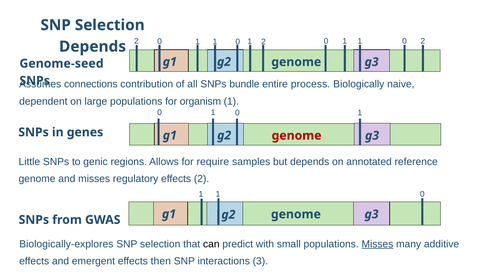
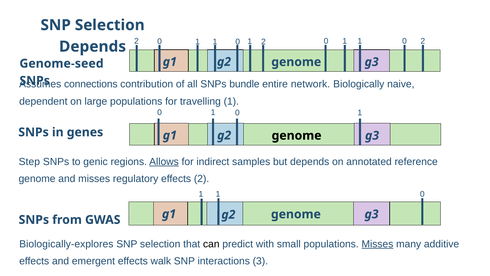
process: process -> network (310, 84)
organism: organism -> travelling (200, 101)
genome colour: red -> black (297, 135)
Little: Little -> Step (29, 161)
Allows underline: none -> present (164, 161)
require: require -> indirect (213, 161)
then: then -> walk (161, 261)
